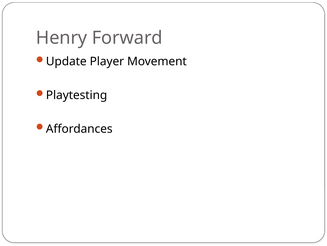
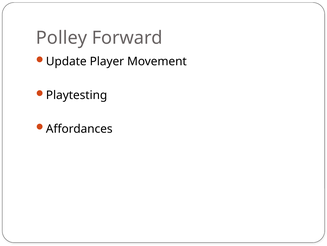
Henry: Henry -> Polley (62, 38)
